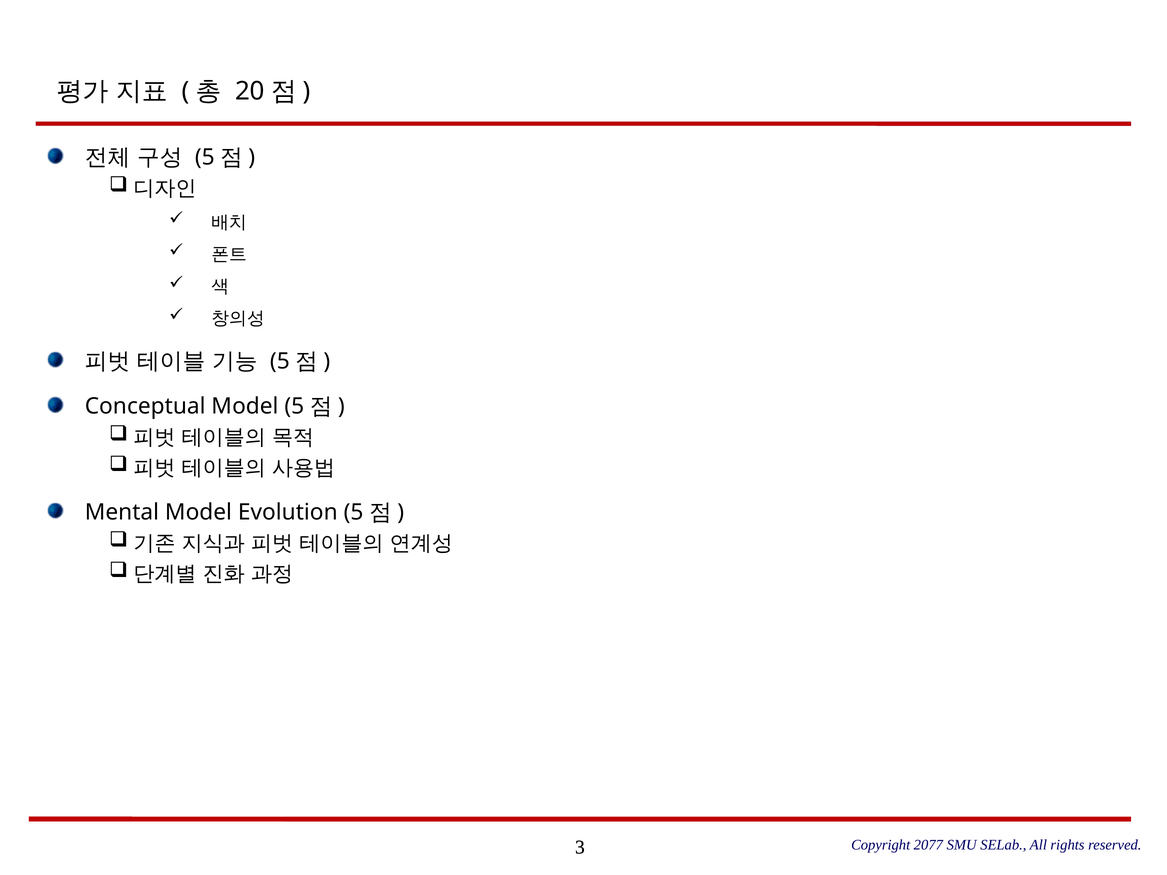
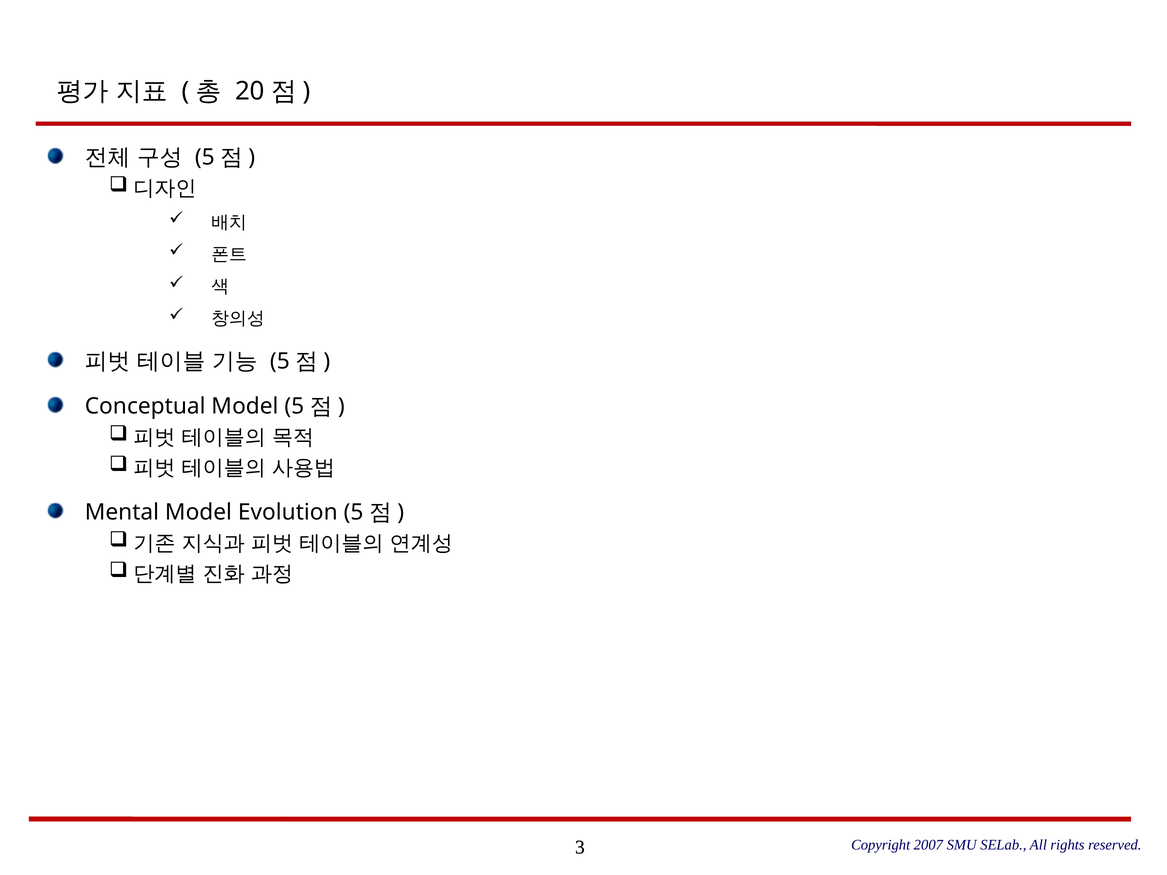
2077: 2077 -> 2007 (928, 845)
